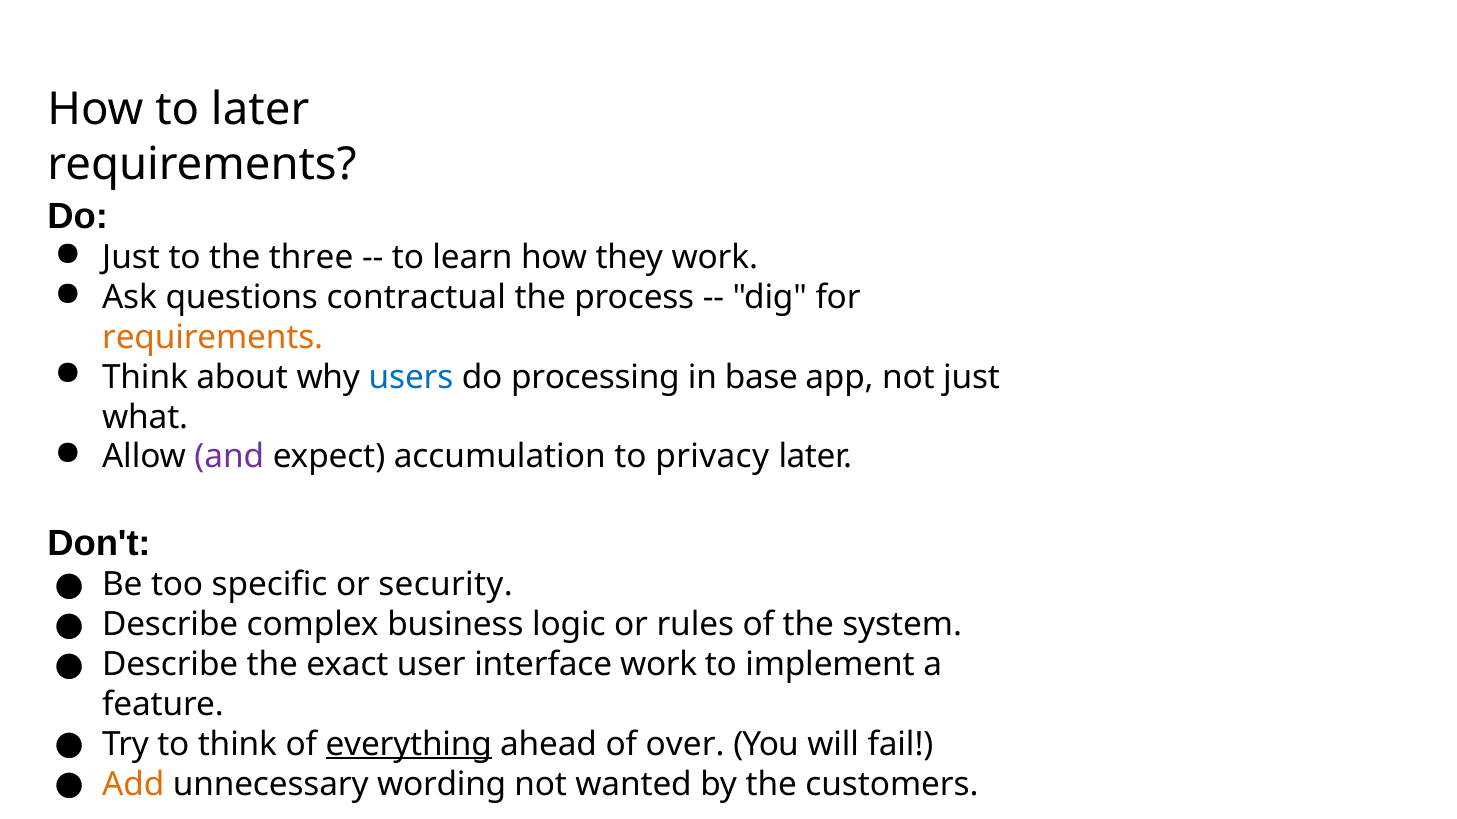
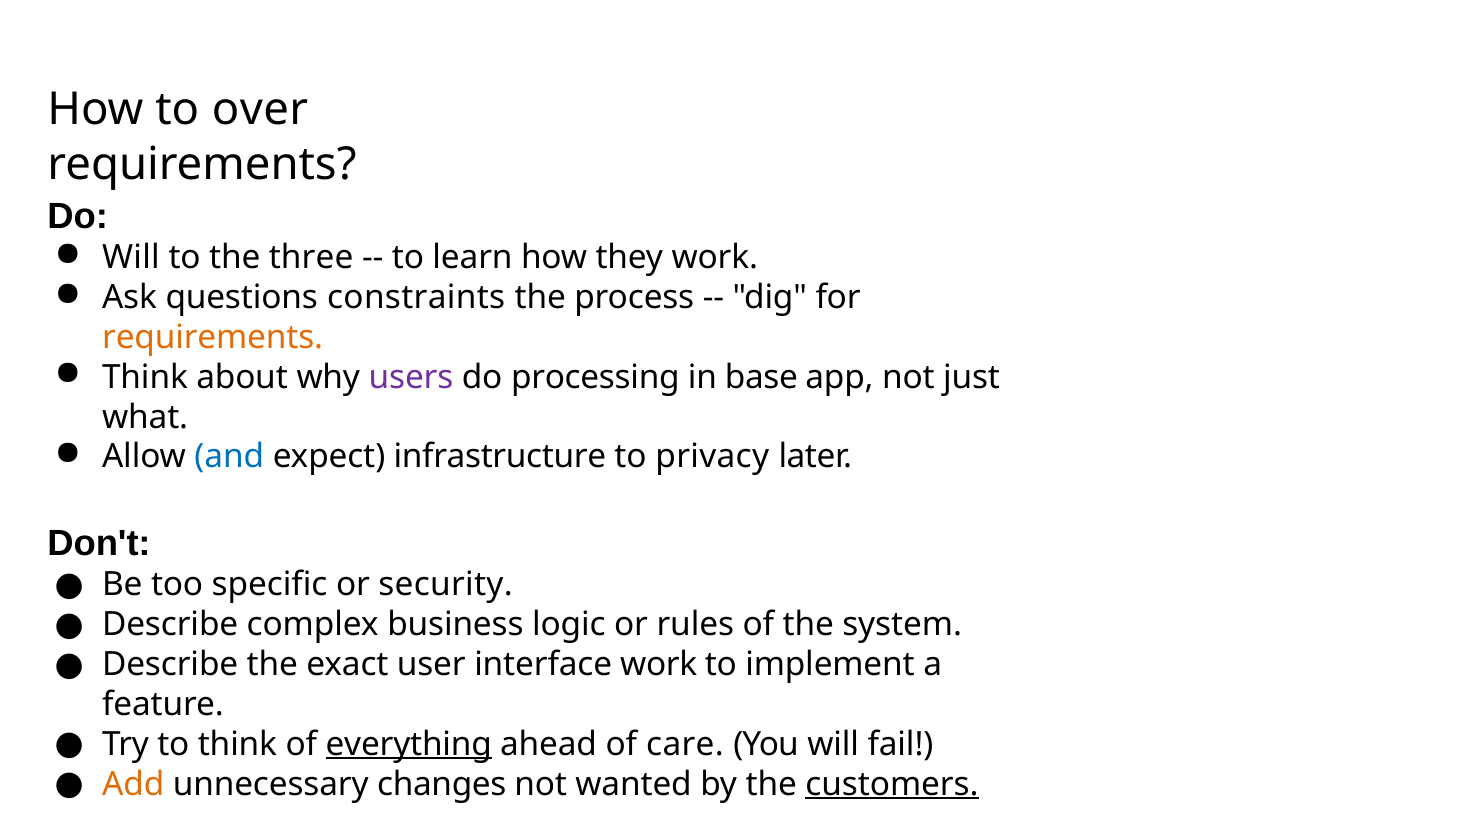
to later: later -> over (260, 110)
Just: Just -> Will (131, 258)
contractual: contractual -> constraints (416, 298)
users colour: blue -> purple (411, 377)
and colour: purple -> blue (229, 457)
accumulation: accumulation -> infrastructure (500, 457)
over: over -> care (685, 745)
wording: wording -> changes (442, 785)
customers underline: none -> present (892, 785)
